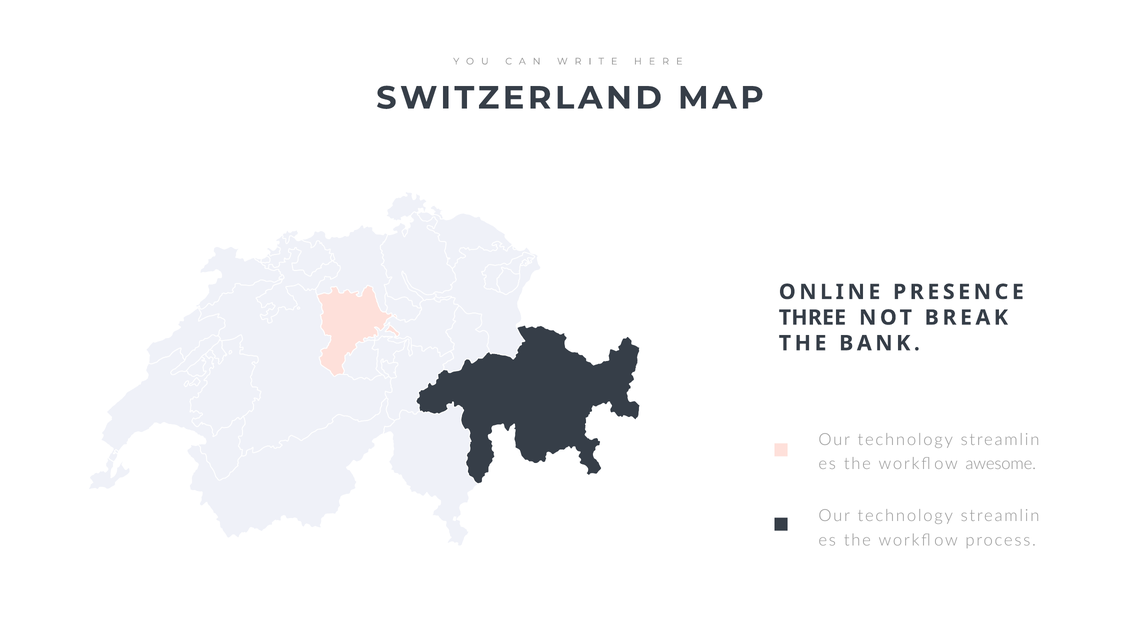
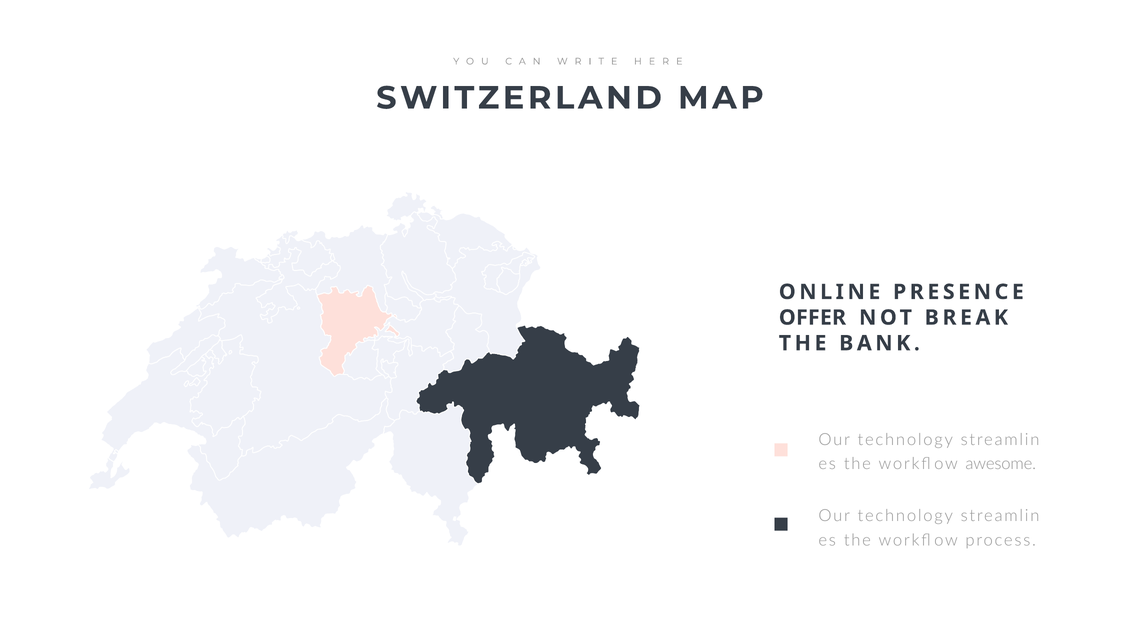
THREE: THREE -> OFFER (812, 318)
